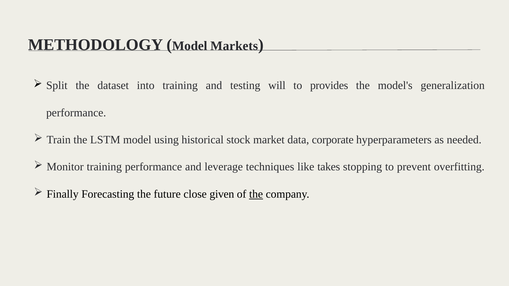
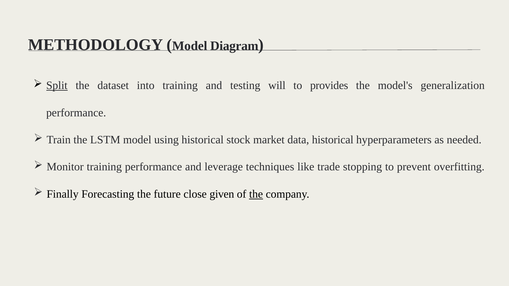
Markets: Markets -> Diagram (234, 46)
Split underline: none -> present (57, 86)
data corporate: corporate -> historical (333, 140)
takes: takes -> trade (329, 167)
